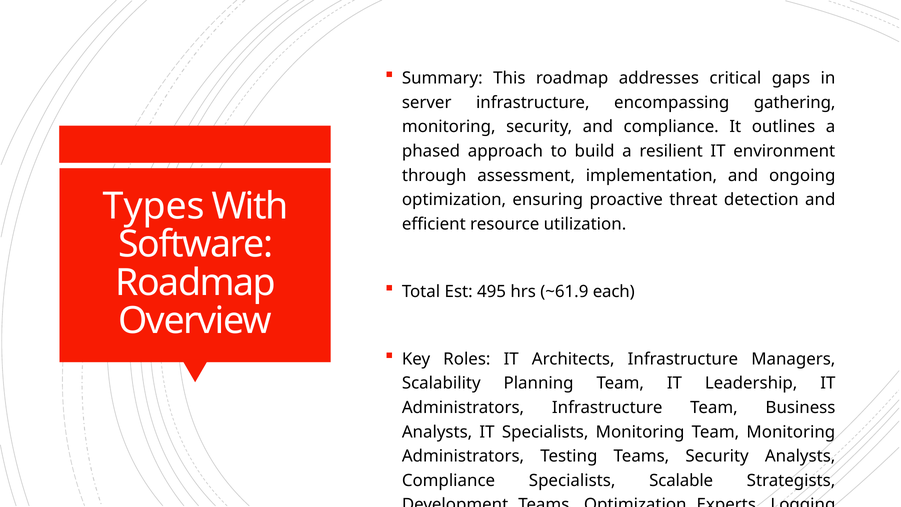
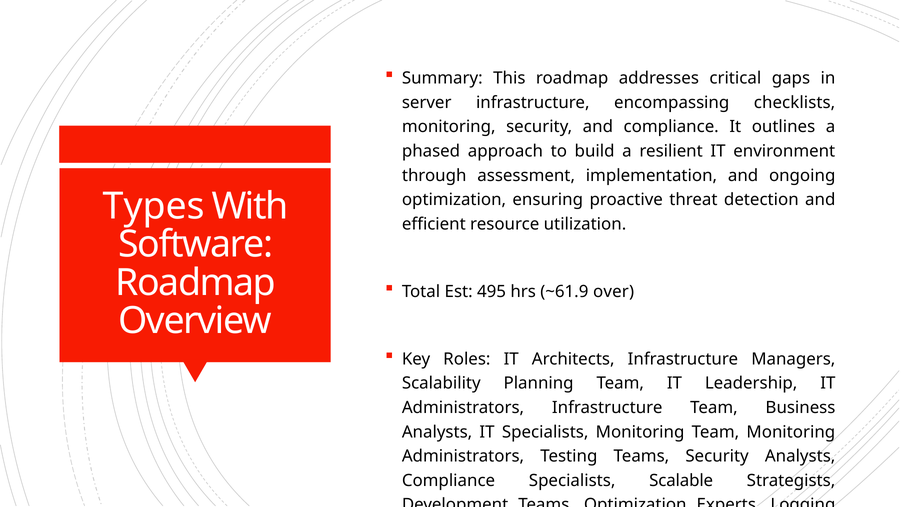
gathering: gathering -> checklists (795, 102)
each: each -> over (614, 291)
